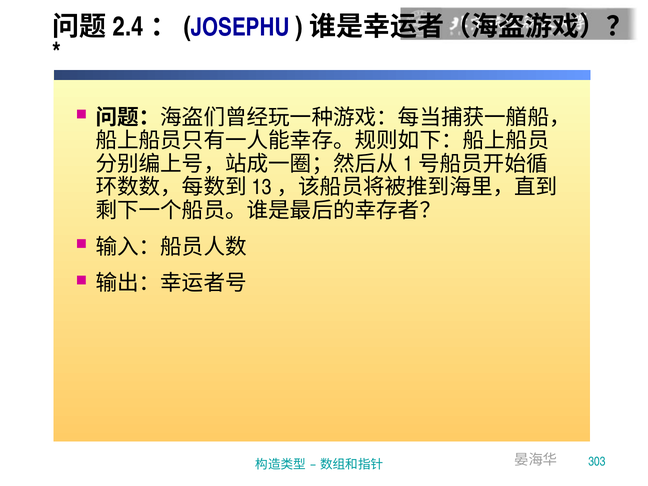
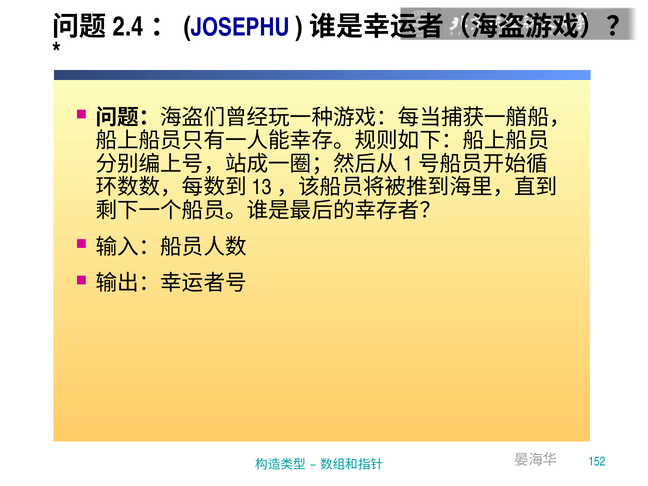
303: 303 -> 152 (597, 462)
